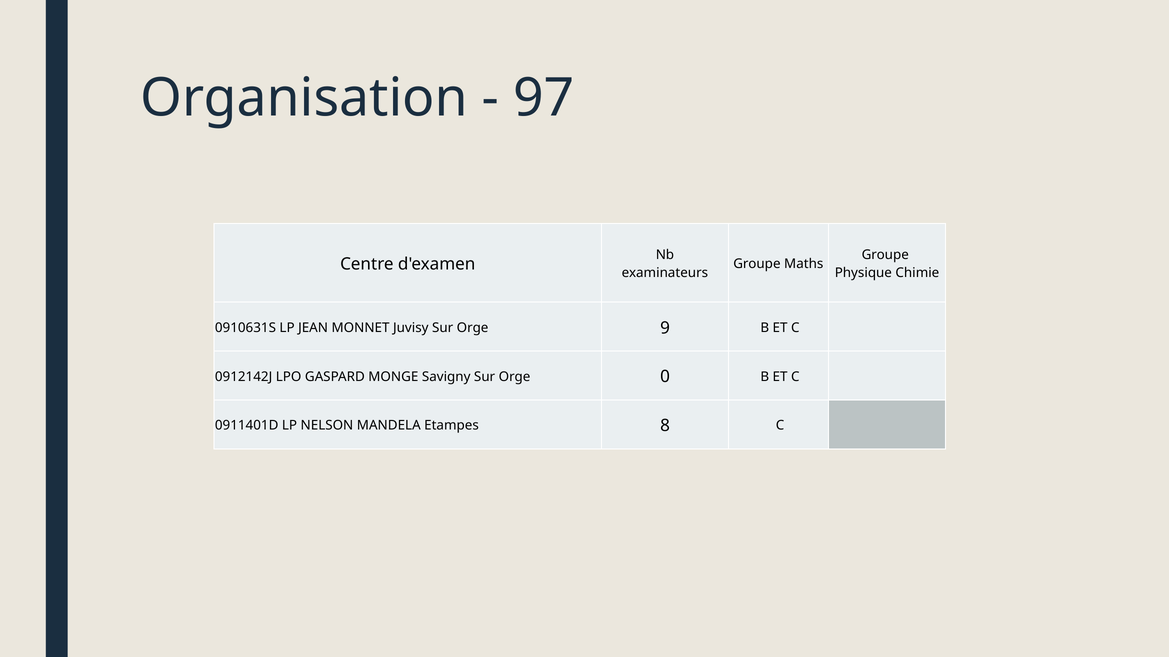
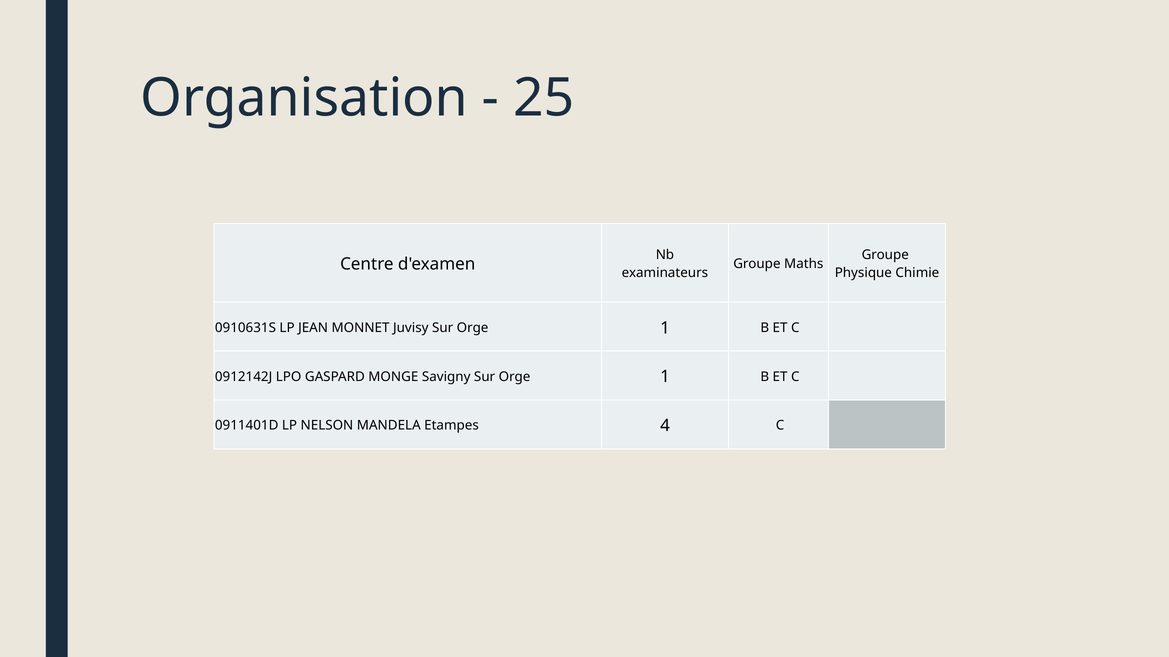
97: 97 -> 25 (544, 98)
Juvisy Sur Orge 9: 9 -> 1 (665, 328)
Savigny Sur Orge 0: 0 -> 1 (665, 377)
8: 8 -> 4 (665, 426)
